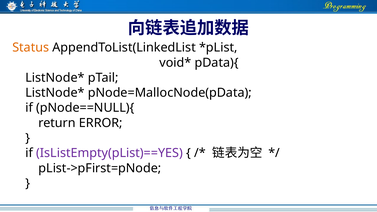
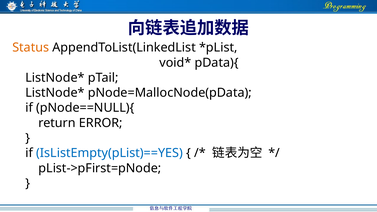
IsListEmpty(pList)==YES colour: purple -> blue (109, 153)
